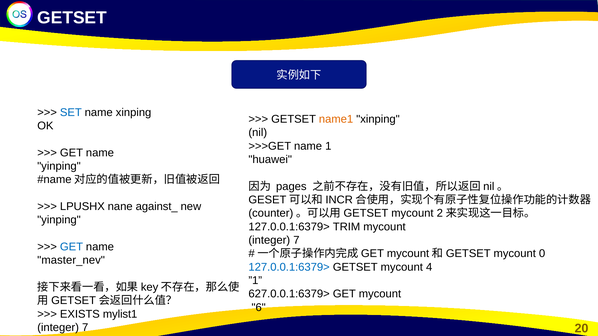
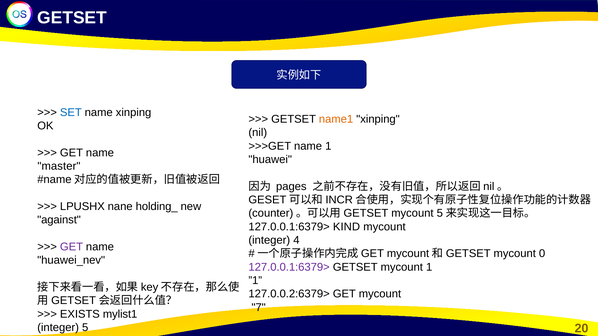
yinping: yinping -> master (59, 166)
against_: against_ -> holding_ (157, 207)
mycount 2: 2 -> 5 (440, 213)
yinping: yinping -> against (59, 220)
TRIM: TRIM -> KIND (346, 227)
7: 7 -> 4 (296, 240)
GET colour: blue -> purple (72, 247)
master_nev: master_nev -> huawei_nev (71, 261)
127.0.0.1:6379> colour: blue -> purple (289, 267)
mycount 4: 4 -> 1 (429, 267)
627.0.0.1:6379>: 627.0.0.1:6379> -> 127.0.0.2:6379> (289, 294)
6: 6 -> 7 (259, 308)
7: 7 -> 5 (85, 328)
